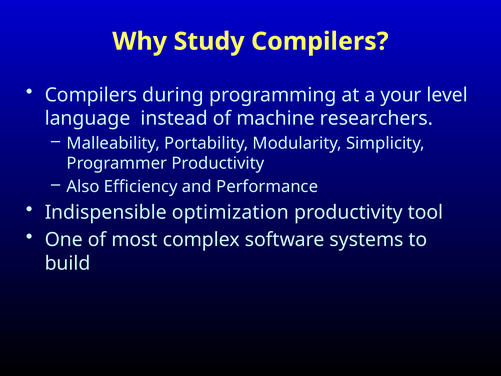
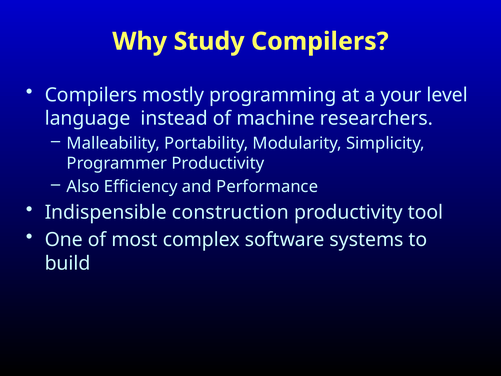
during: during -> mostly (173, 95)
optimization: optimization -> construction (230, 212)
